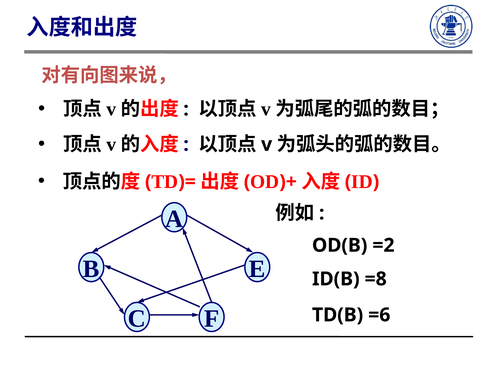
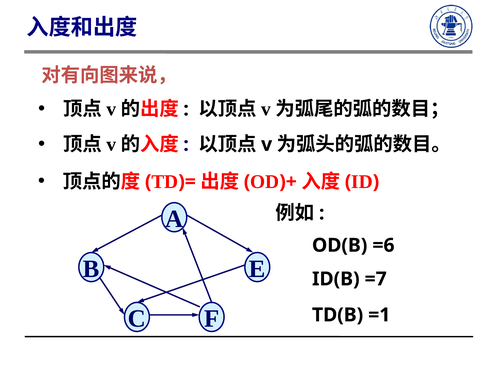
=2: =2 -> =6 (383, 245)
=8: =8 -> =7 (376, 279)
=6: =6 -> =1 (379, 315)
